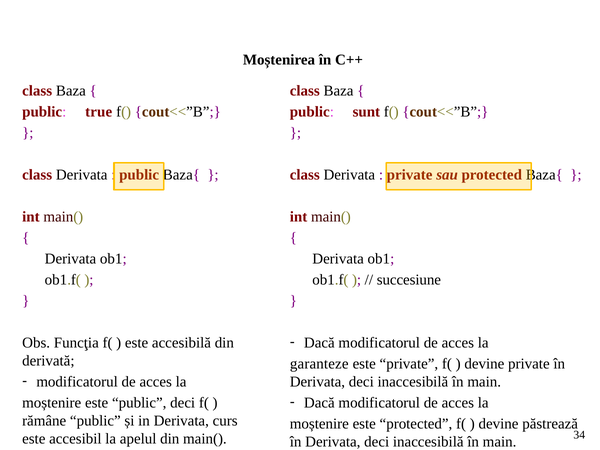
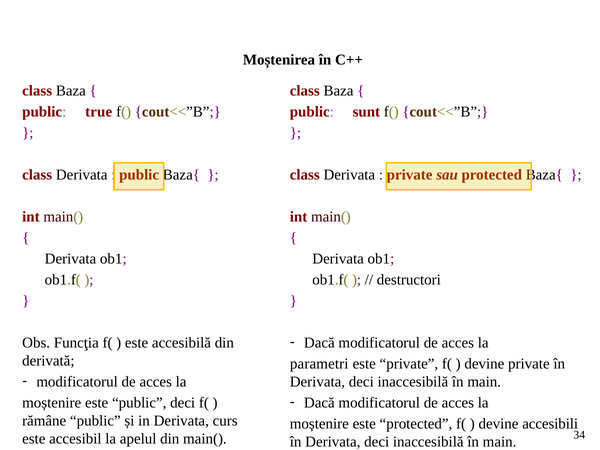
succesiune: succesiune -> destructori (409, 280)
garanteze: garanteze -> parametri (319, 364)
păstrează: păstrează -> accesibili (550, 424)
